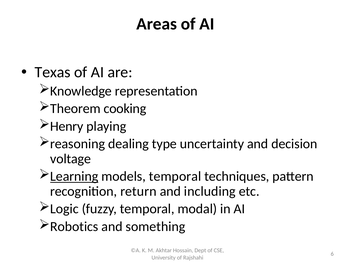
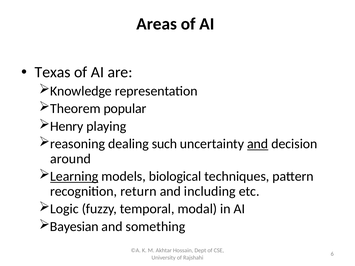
cooking: cooking -> popular (125, 109)
type: type -> such (164, 144)
and underline: none -> present (258, 144)
voltage: voltage -> around (70, 159)
models temporal: temporal -> biological (175, 177)
Robotics: Robotics -> Bayesian (74, 227)
